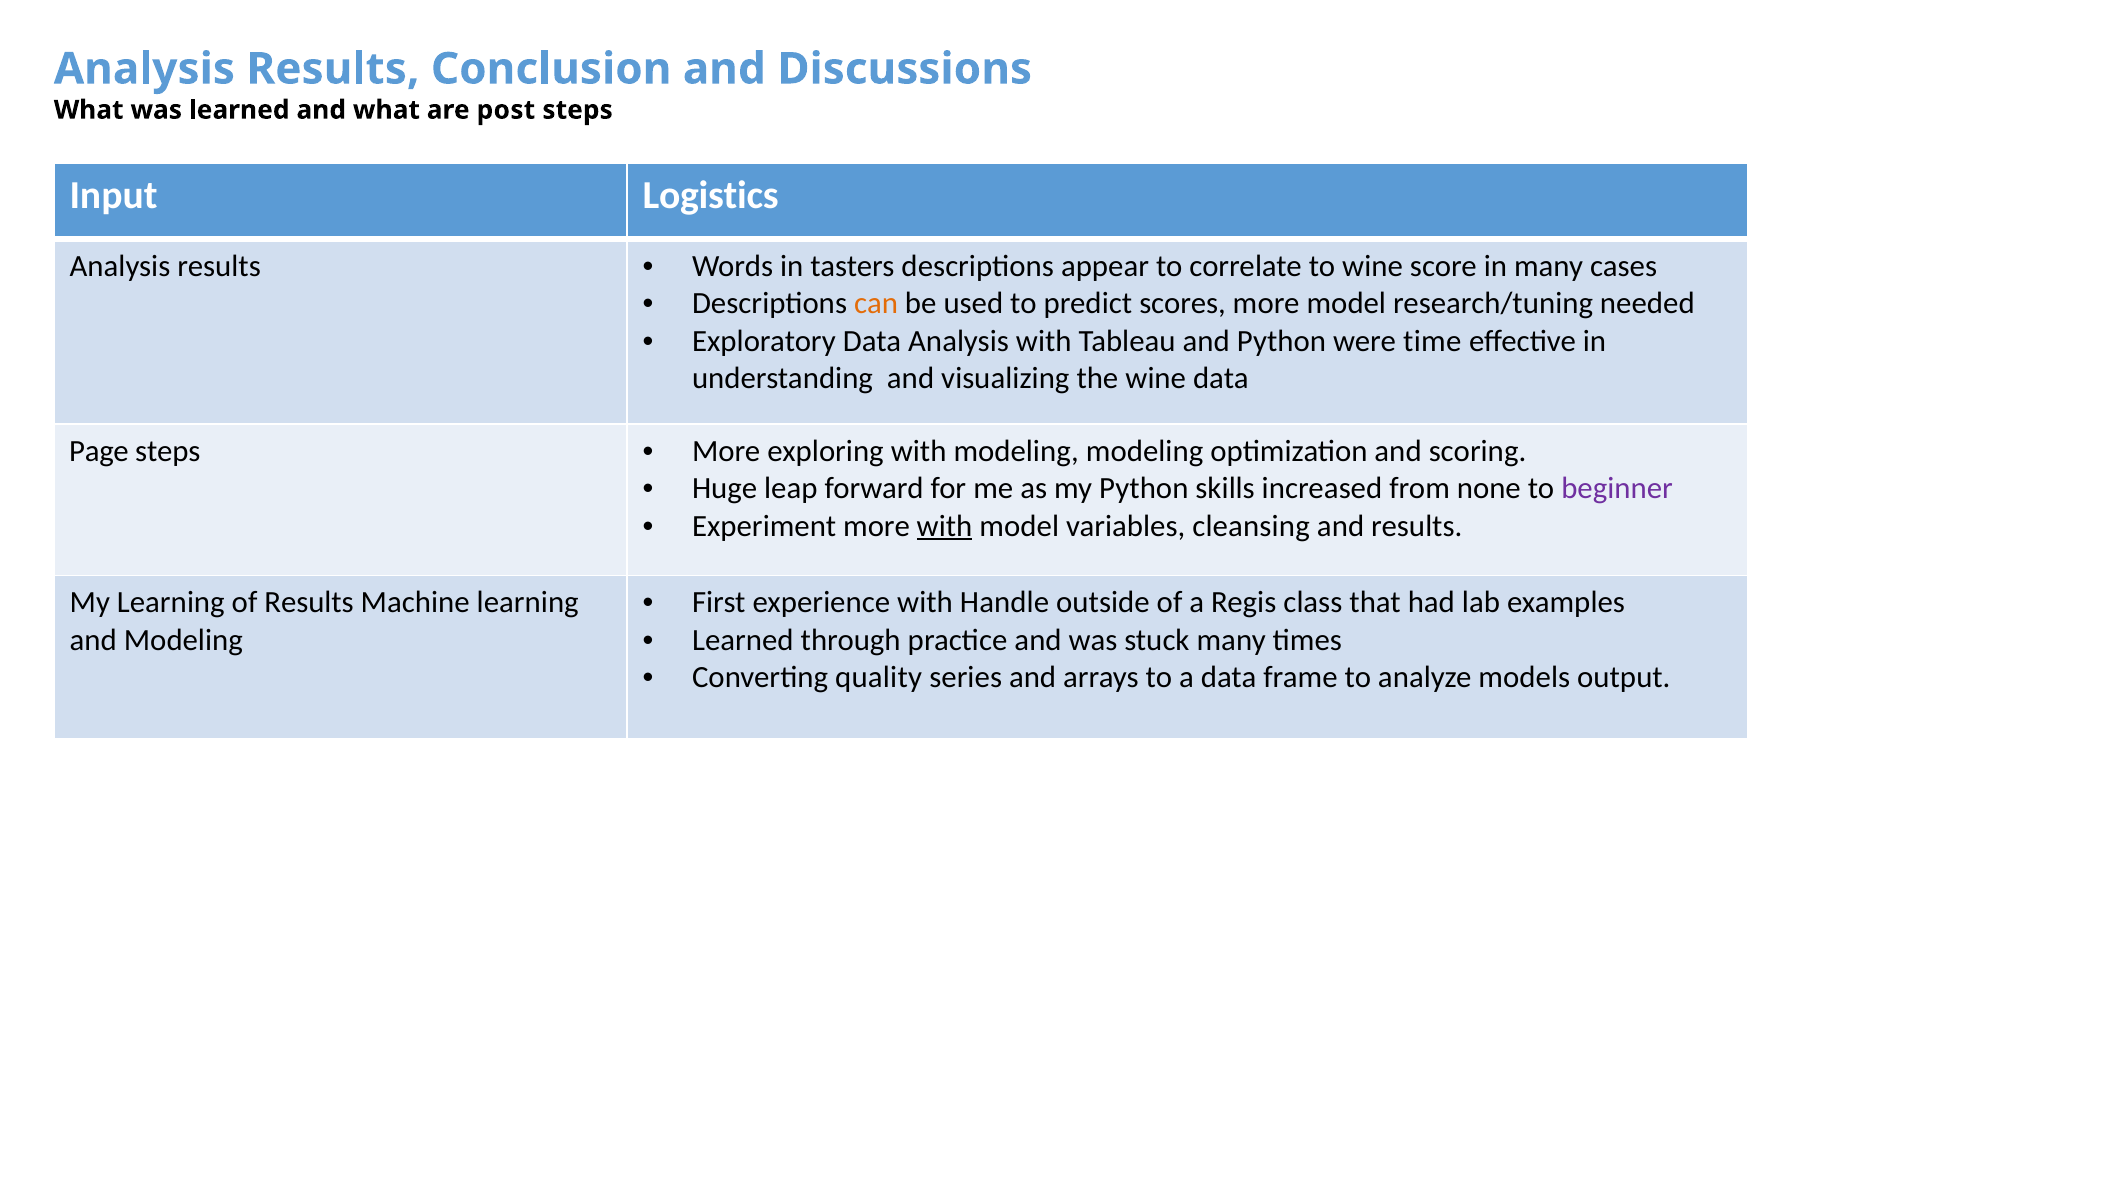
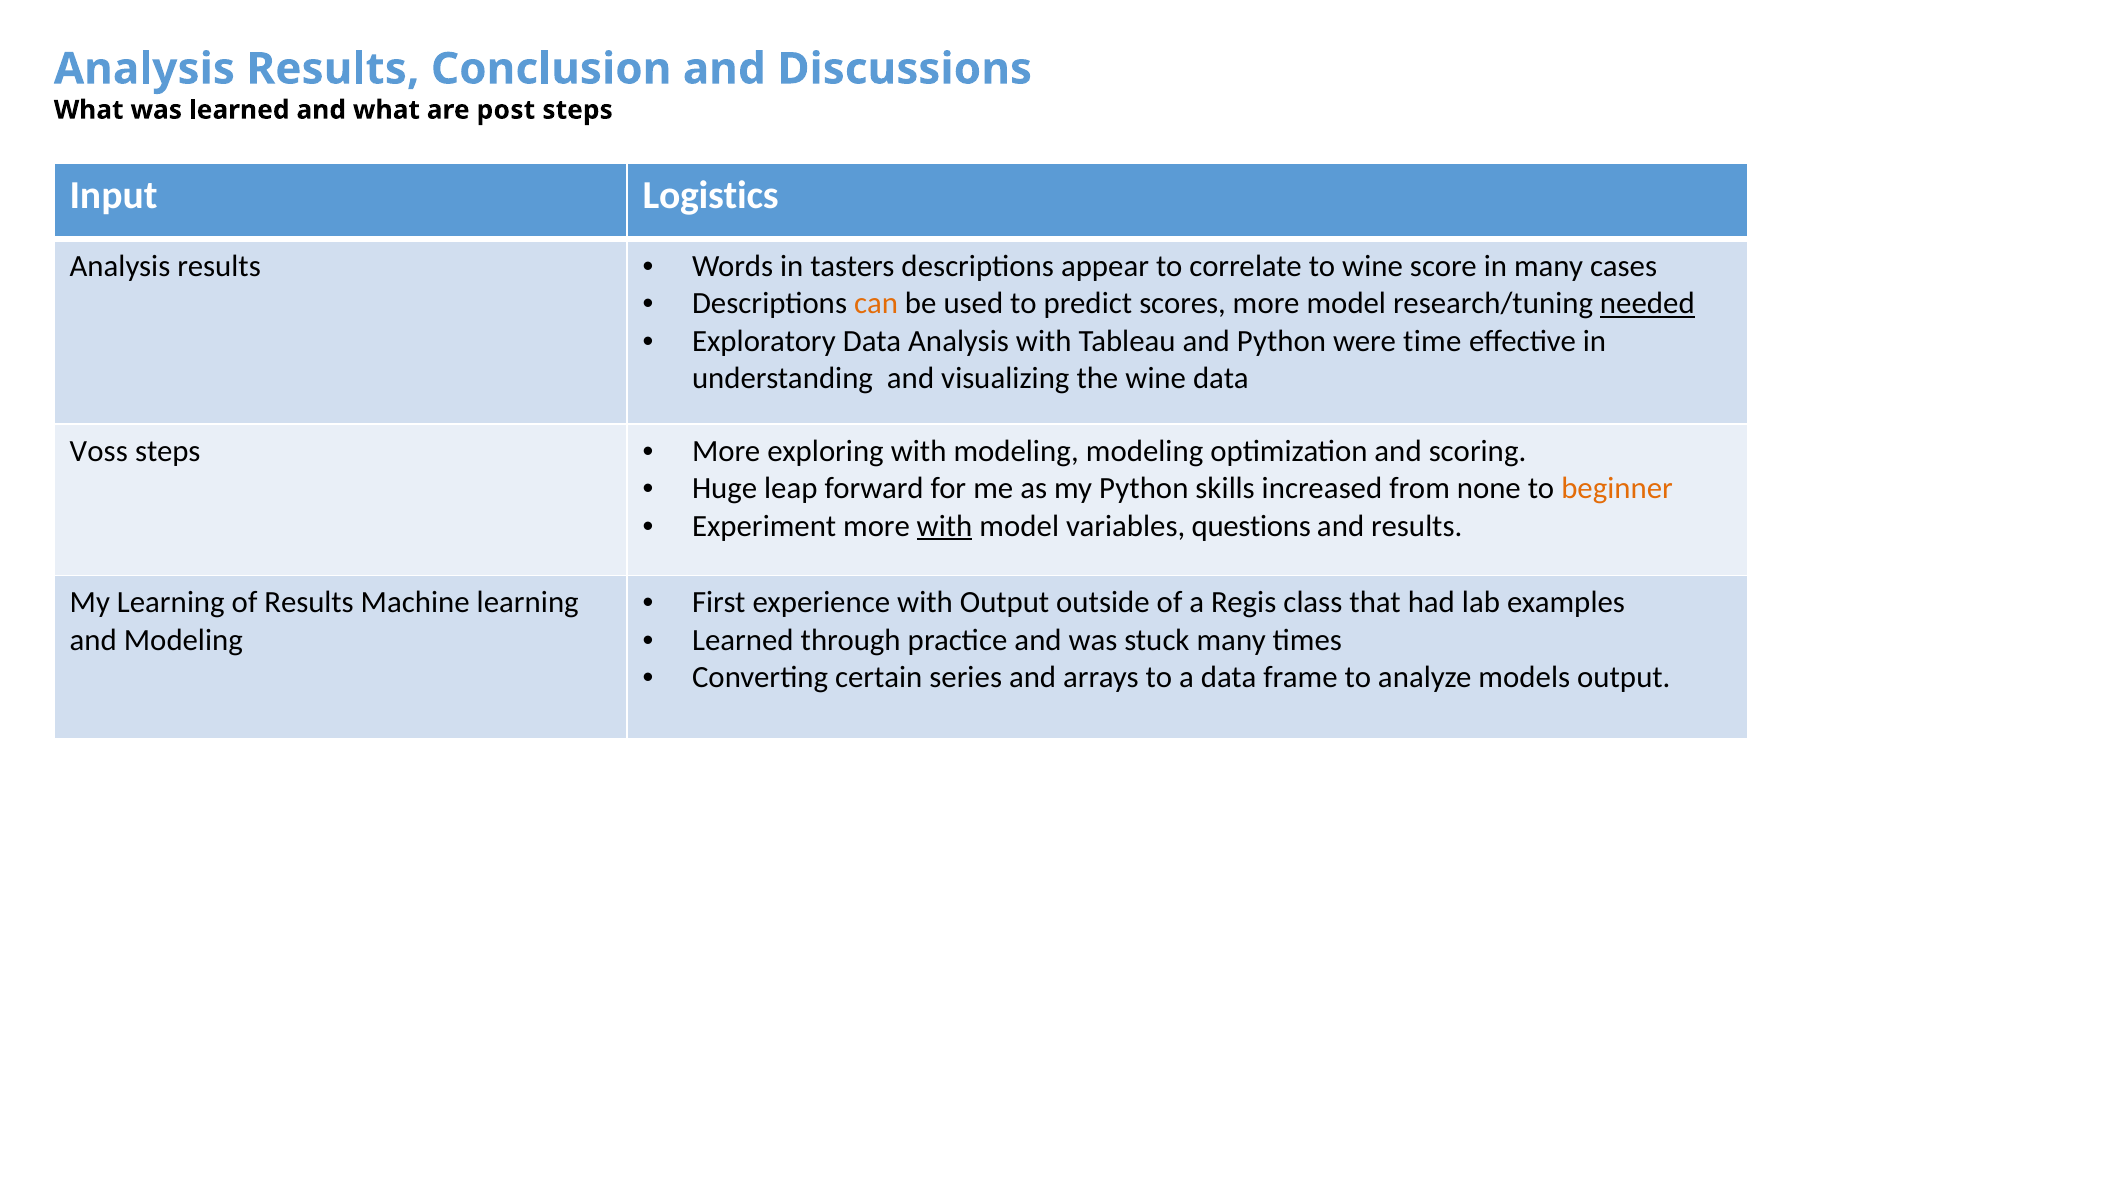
needed underline: none -> present (1647, 304)
Page: Page -> Voss (99, 451)
beginner colour: purple -> orange (1617, 489)
cleansing: cleansing -> questions (1251, 526)
with Handle: Handle -> Output (1005, 603)
quality: quality -> certain (879, 678)
